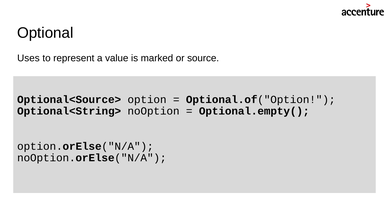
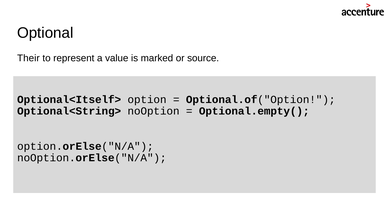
Uses: Uses -> Their (28, 58)
Optional<Source>: Optional<Source> -> Optional<Itself> (69, 99)
